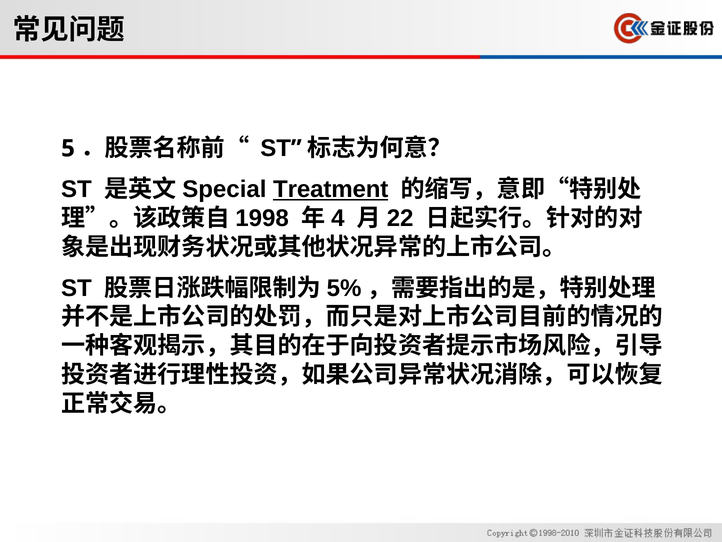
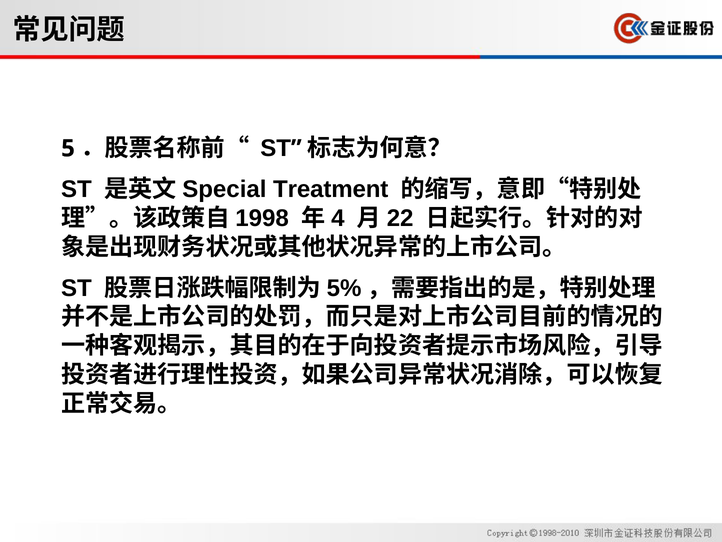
Treatment underline: present -> none (331, 189)
